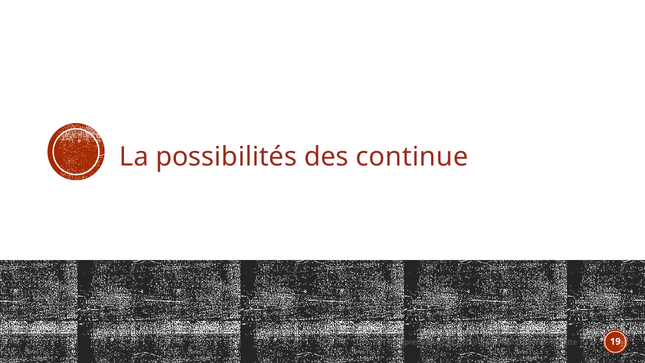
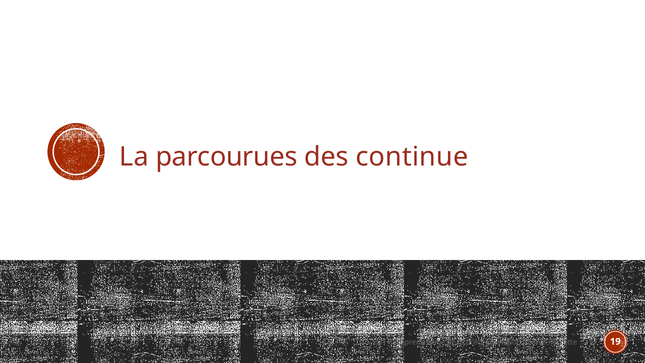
possibilités: possibilités -> parcourues (226, 157)
